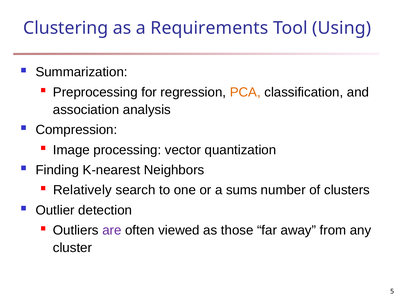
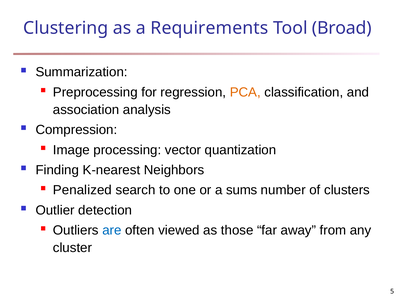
Using: Using -> Broad (342, 28)
Relatively: Relatively -> Penalized (82, 190)
are colour: purple -> blue (112, 231)
